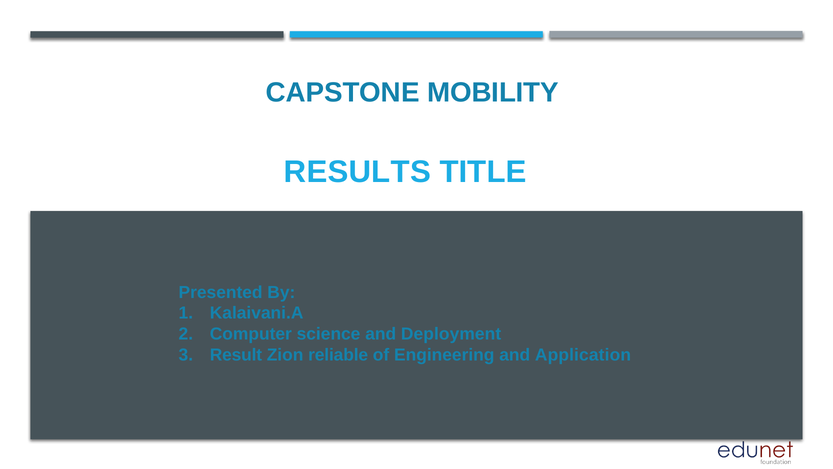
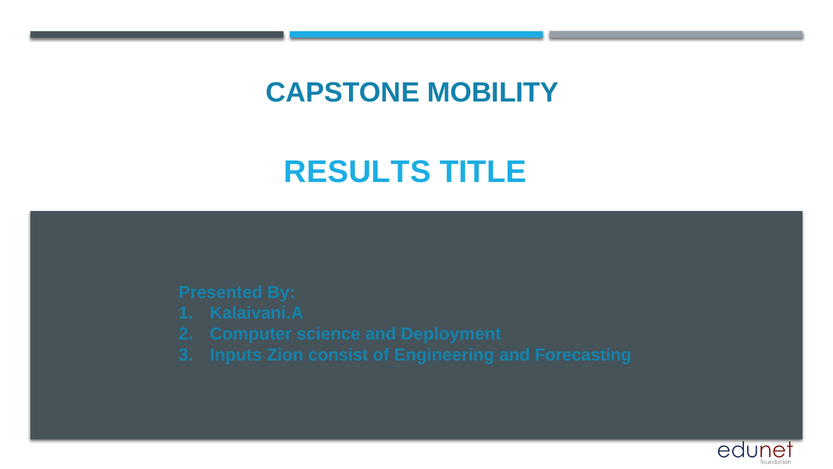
Result: Result -> Inputs (236, 355)
reliable: reliable -> consist (338, 355)
Application: Application -> Forecasting (583, 355)
